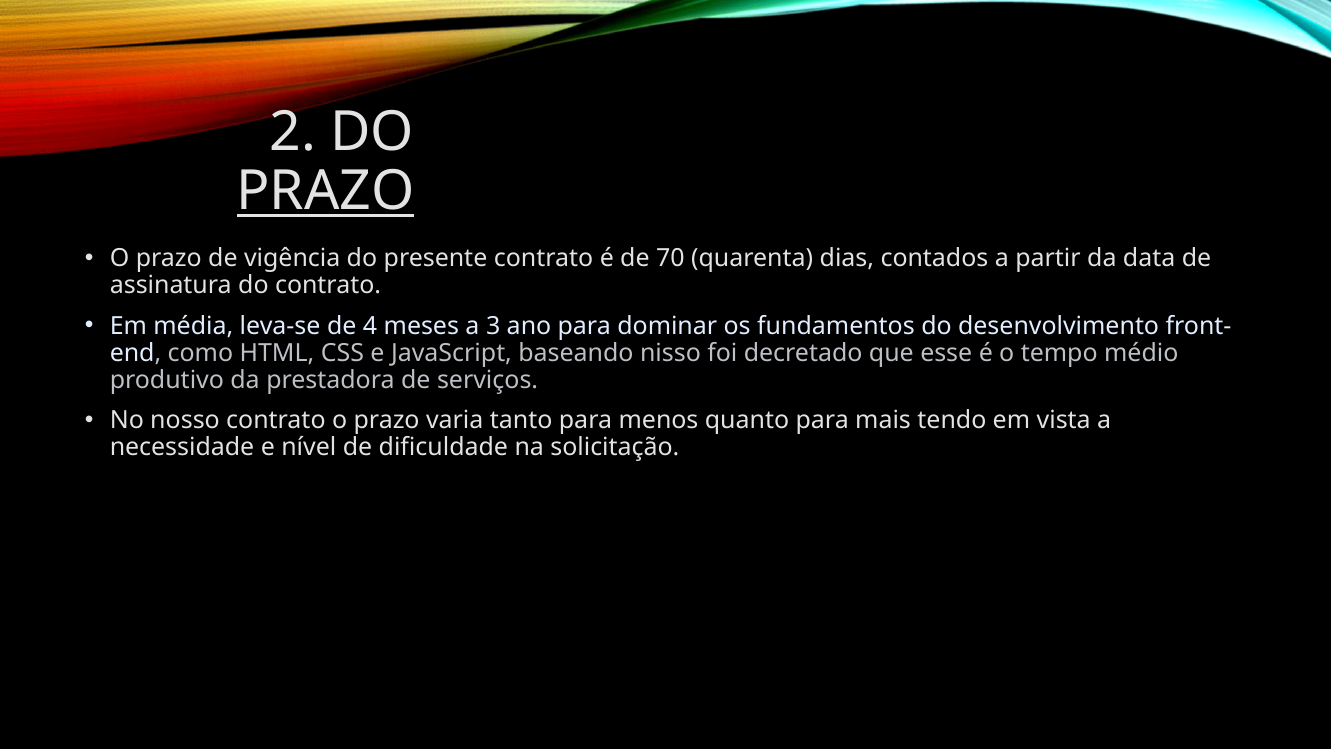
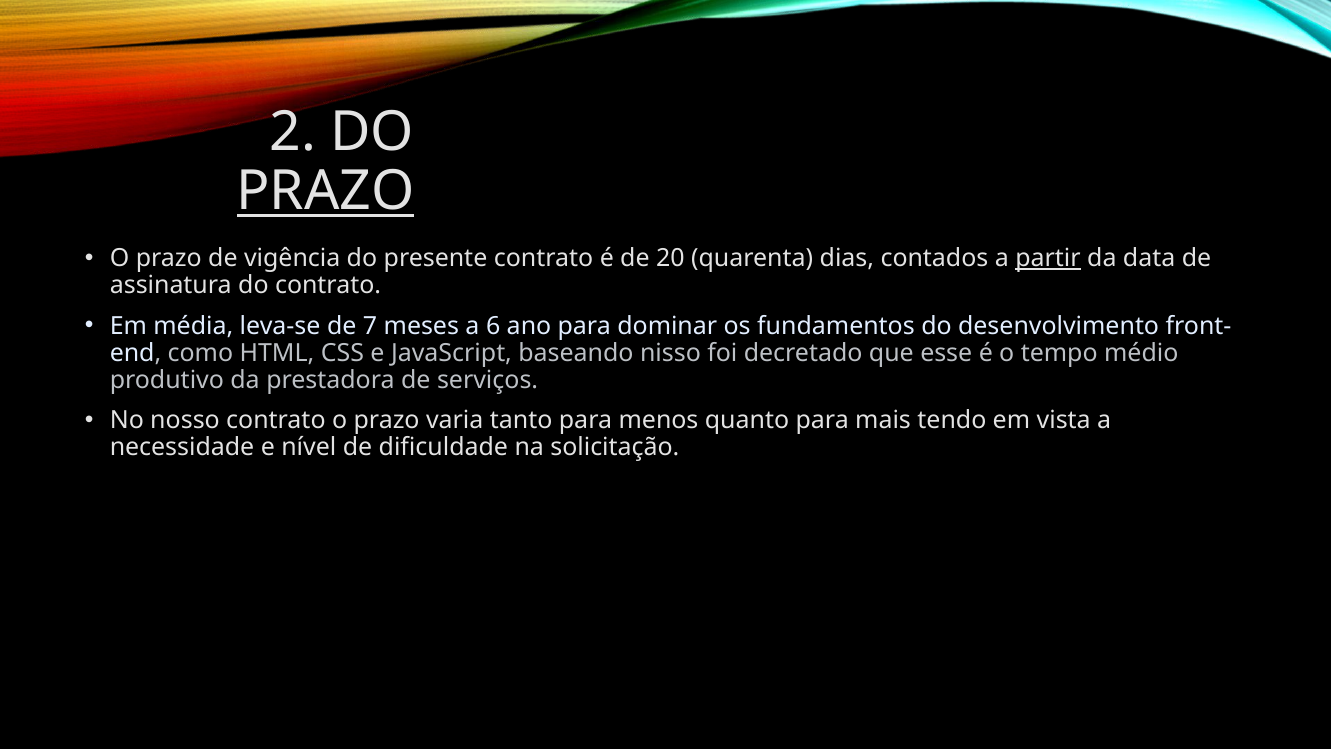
70: 70 -> 20 (670, 258)
partir underline: none -> present (1048, 258)
4: 4 -> 7 (370, 326)
3: 3 -> 6 (493, 326)
